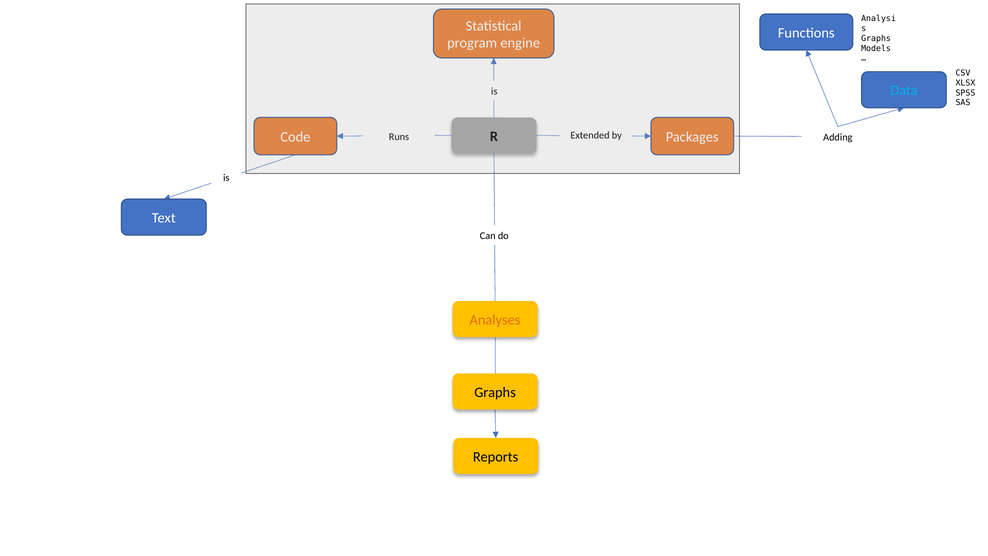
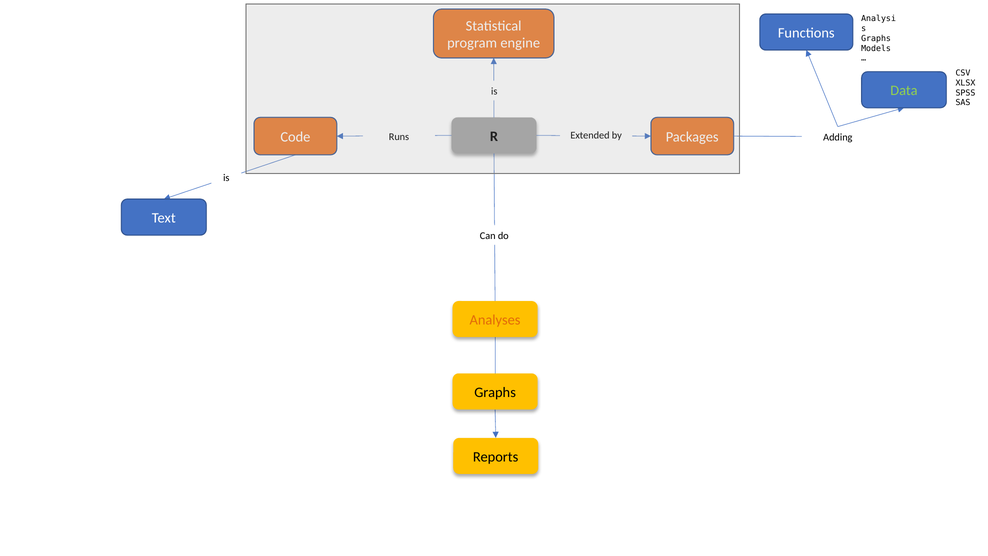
Data colour: light blue -> light green (904, 91)
